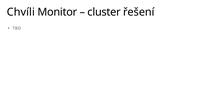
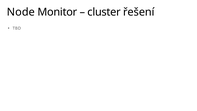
Chvíli: Chvíli -> Node (21, 12)
